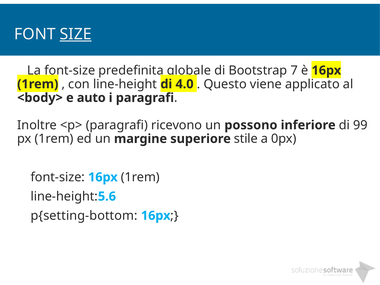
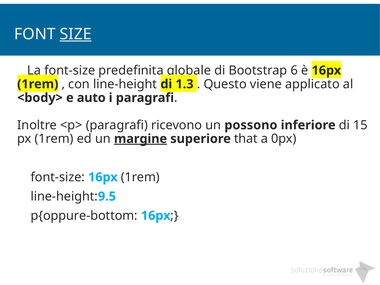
7: 7 -> 6 (294, 70)
4.0: 4.0 -> 1.3 (185, 84)
99: 99 -> 15 (360, 125)
margine underline: none -> present (141, 139)
stile: stile -> that (246, 139)
5.6: 5.6 -> 9.5 (107, 196)
p{setting-bottom: p{setting-bottom -> p{oppure-bottom (84, 216)
